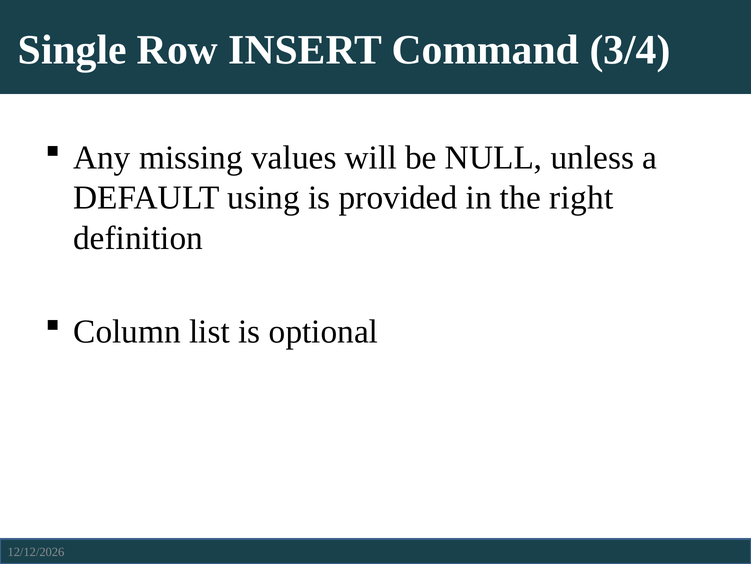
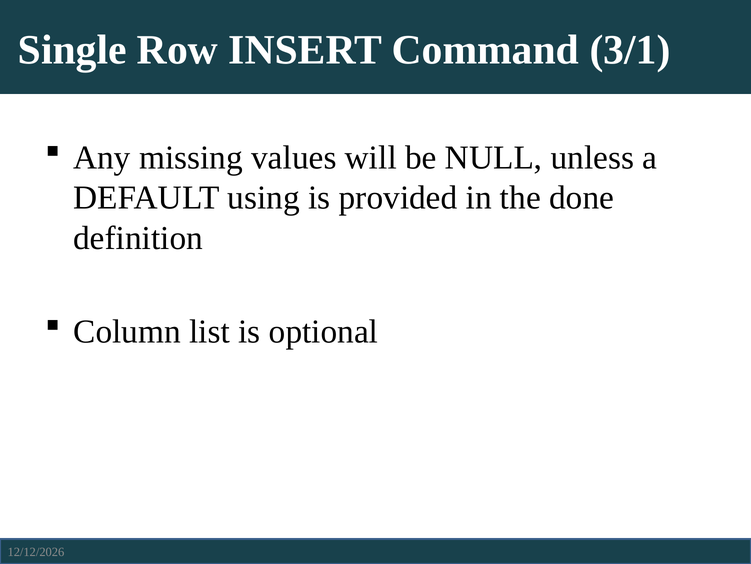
3/4: 3/4 -> 3/1 (630, 50)
right: right -> done (582, 198)
